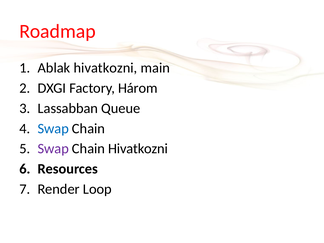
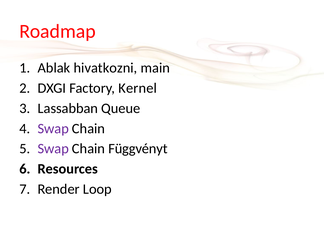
Három: Három -> Kernel (138, 88)
Swap colour: blue -> purple (53, 129)
Chain Hivatkozni: Hivatkozni -> Függvényt (138, 149)
